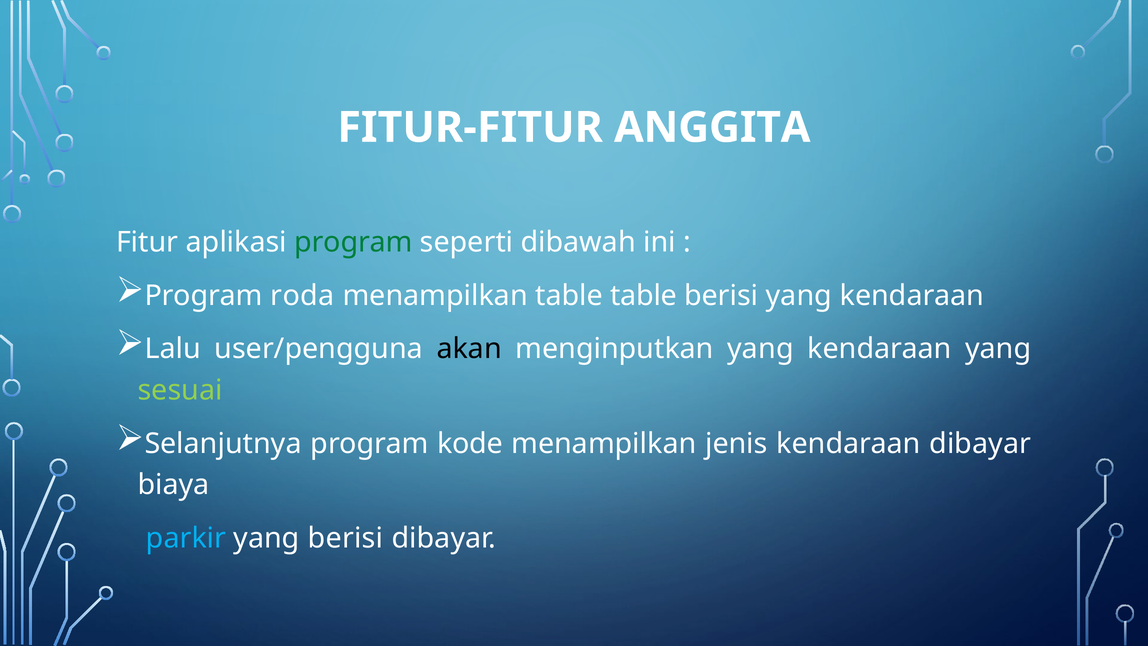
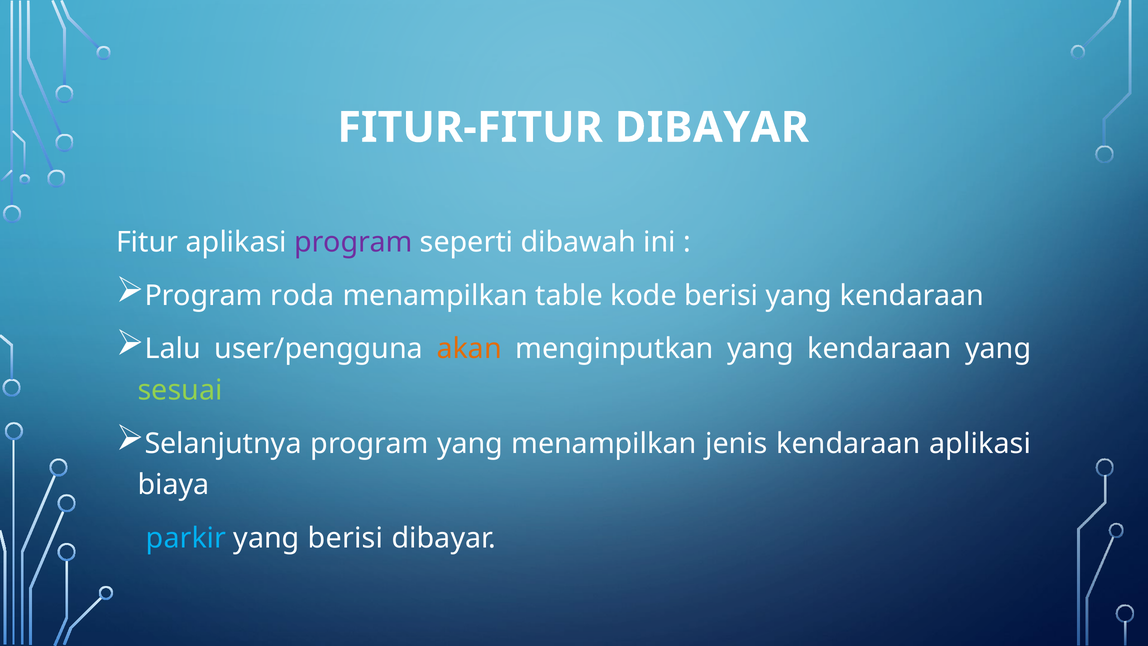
FITUR-FITUR ANGGITA: ANGGITA -> DIBAYAR (712, 128)
program colour: green -> purple (353, 242)
table table: table -> kode (644, 296)
akan colour: black -> orange (469, 349)
program kode: kode -> yang (470, 443)
kendaraan dibayar: dibayar -> aplikasi (980, 443)
